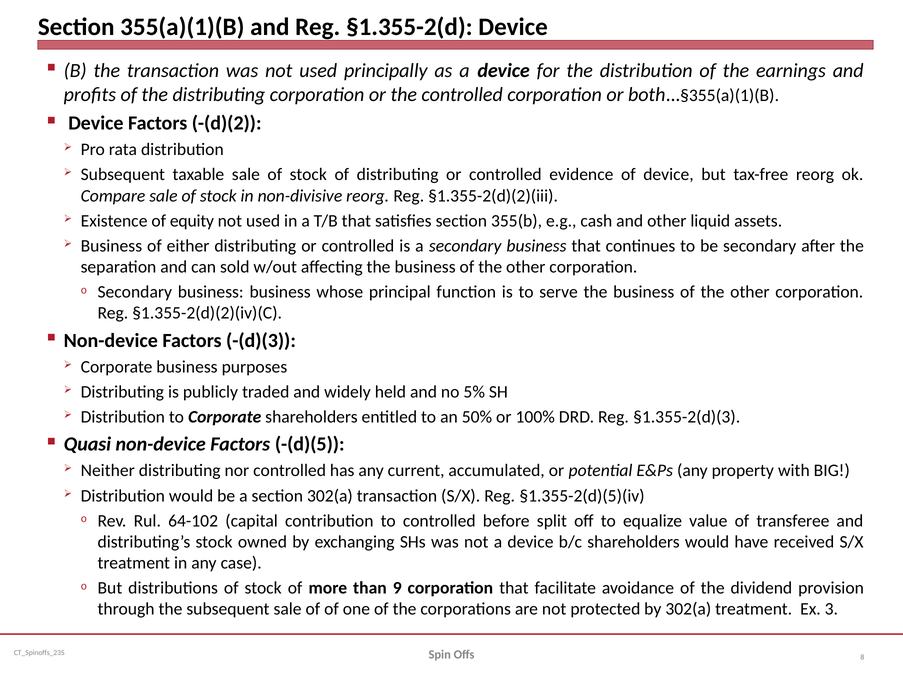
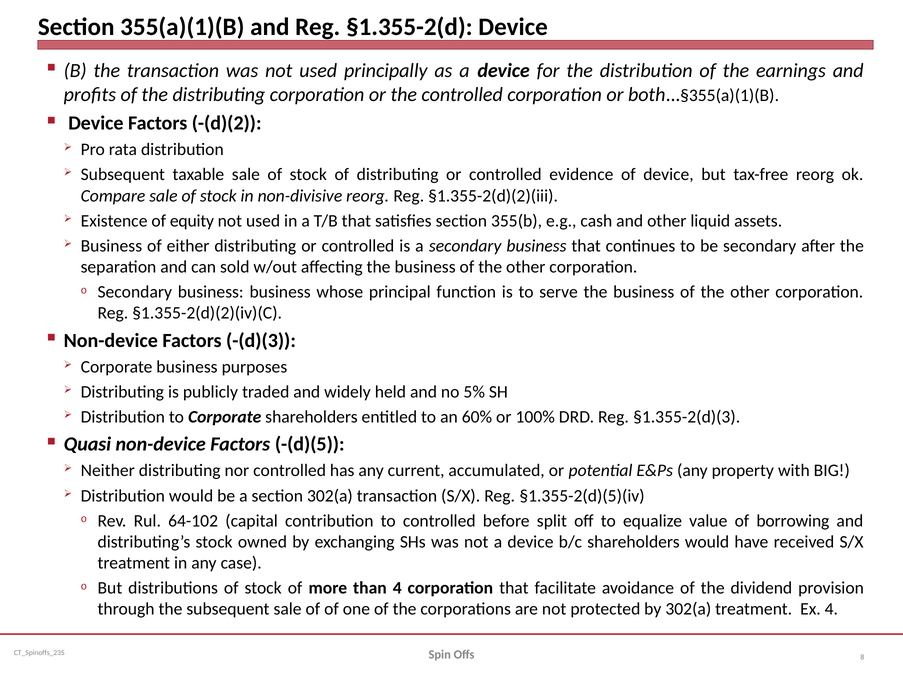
50%: 50% -> 60% (477, 417)
transferee: transferee -> borrowing (793, 521)
than 9: 9 -> 4 (397, 588)
Ex 3: 3 -> 4 (831, 609)
